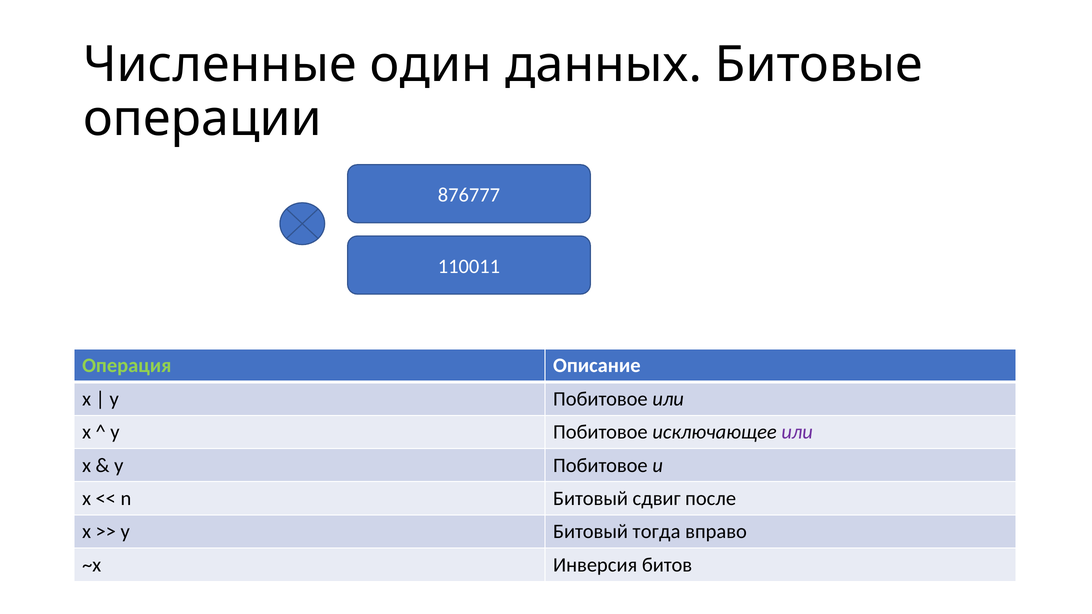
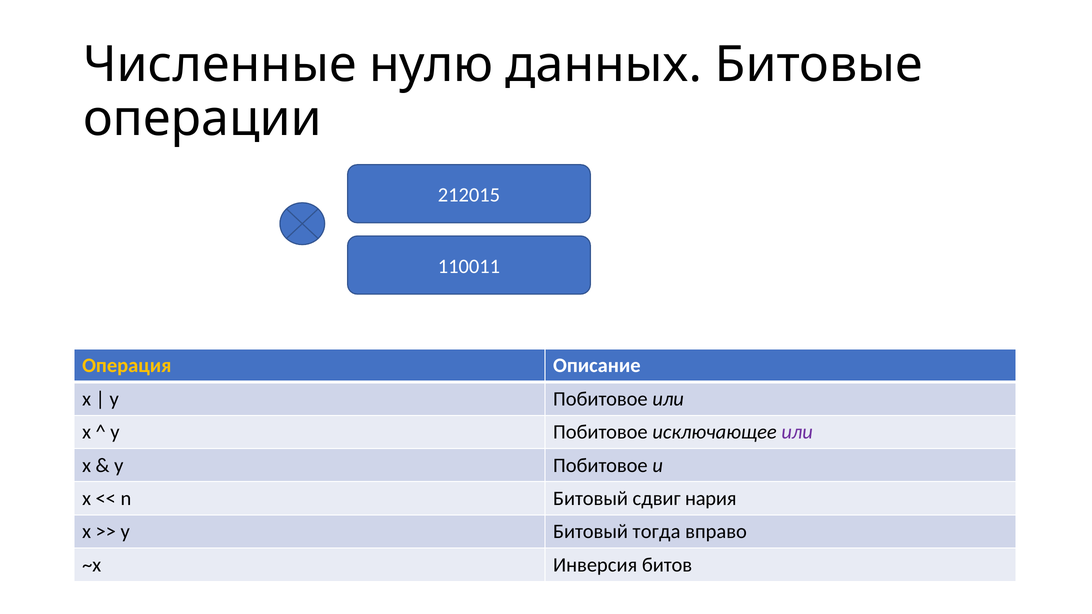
один: один -> нулю (431, 65)
876777: 876777 -> 212015 (469, 195)
Операция colour: light green -> yellow (127, 366)
после: после -> нария (711, 499)
